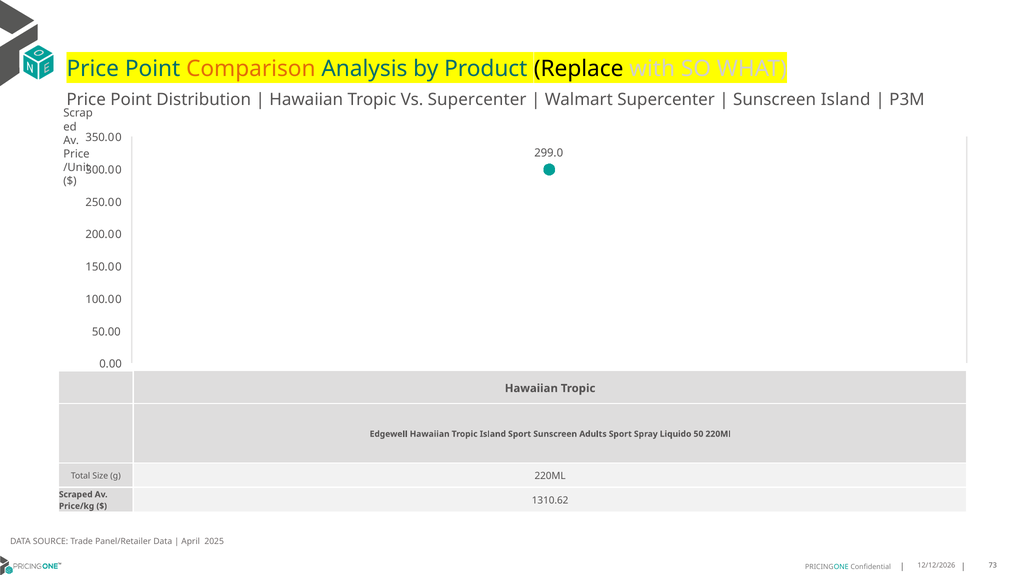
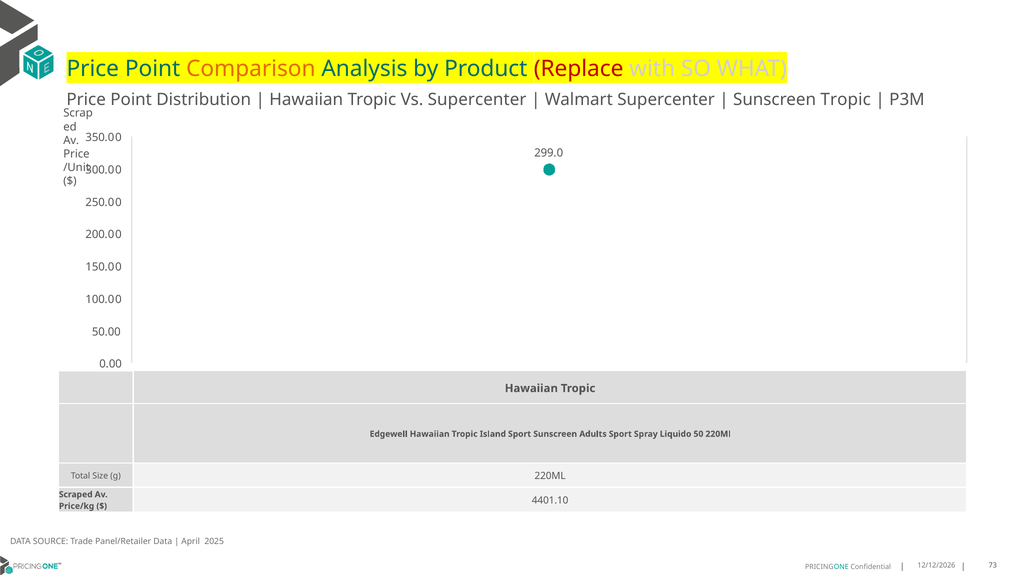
Replace colour: black -> red (579, 69)
Sunscreen Island: Island -> Tropic (846, 100)
1310.62: 1310.62 -> 4401.10 (550, 500)
